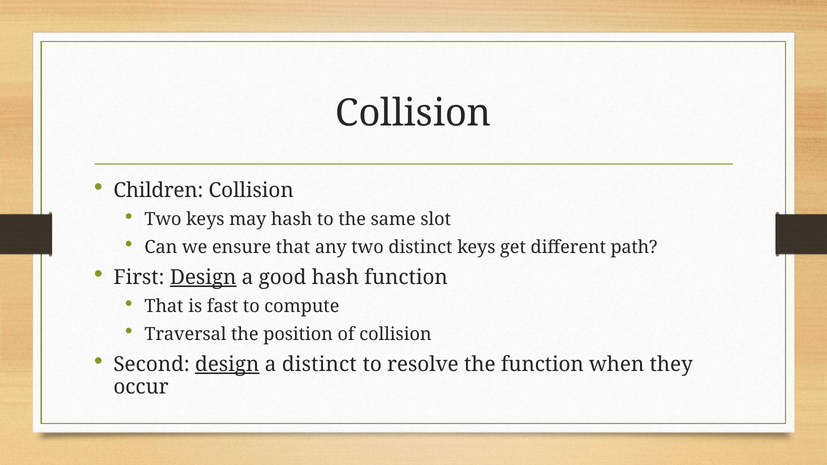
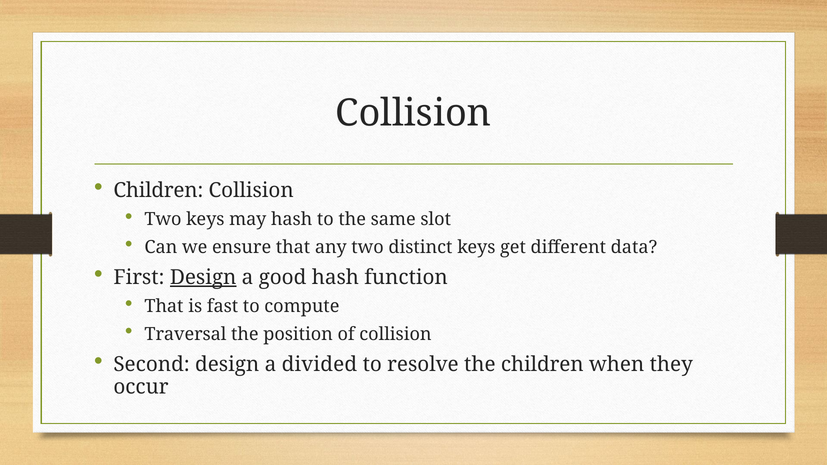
path: path -> data (634, 247)
design underline: present -> none (227, 365)
a distinct: distinct -> divided (319, 365)
the function: function -> children (542, 365)
